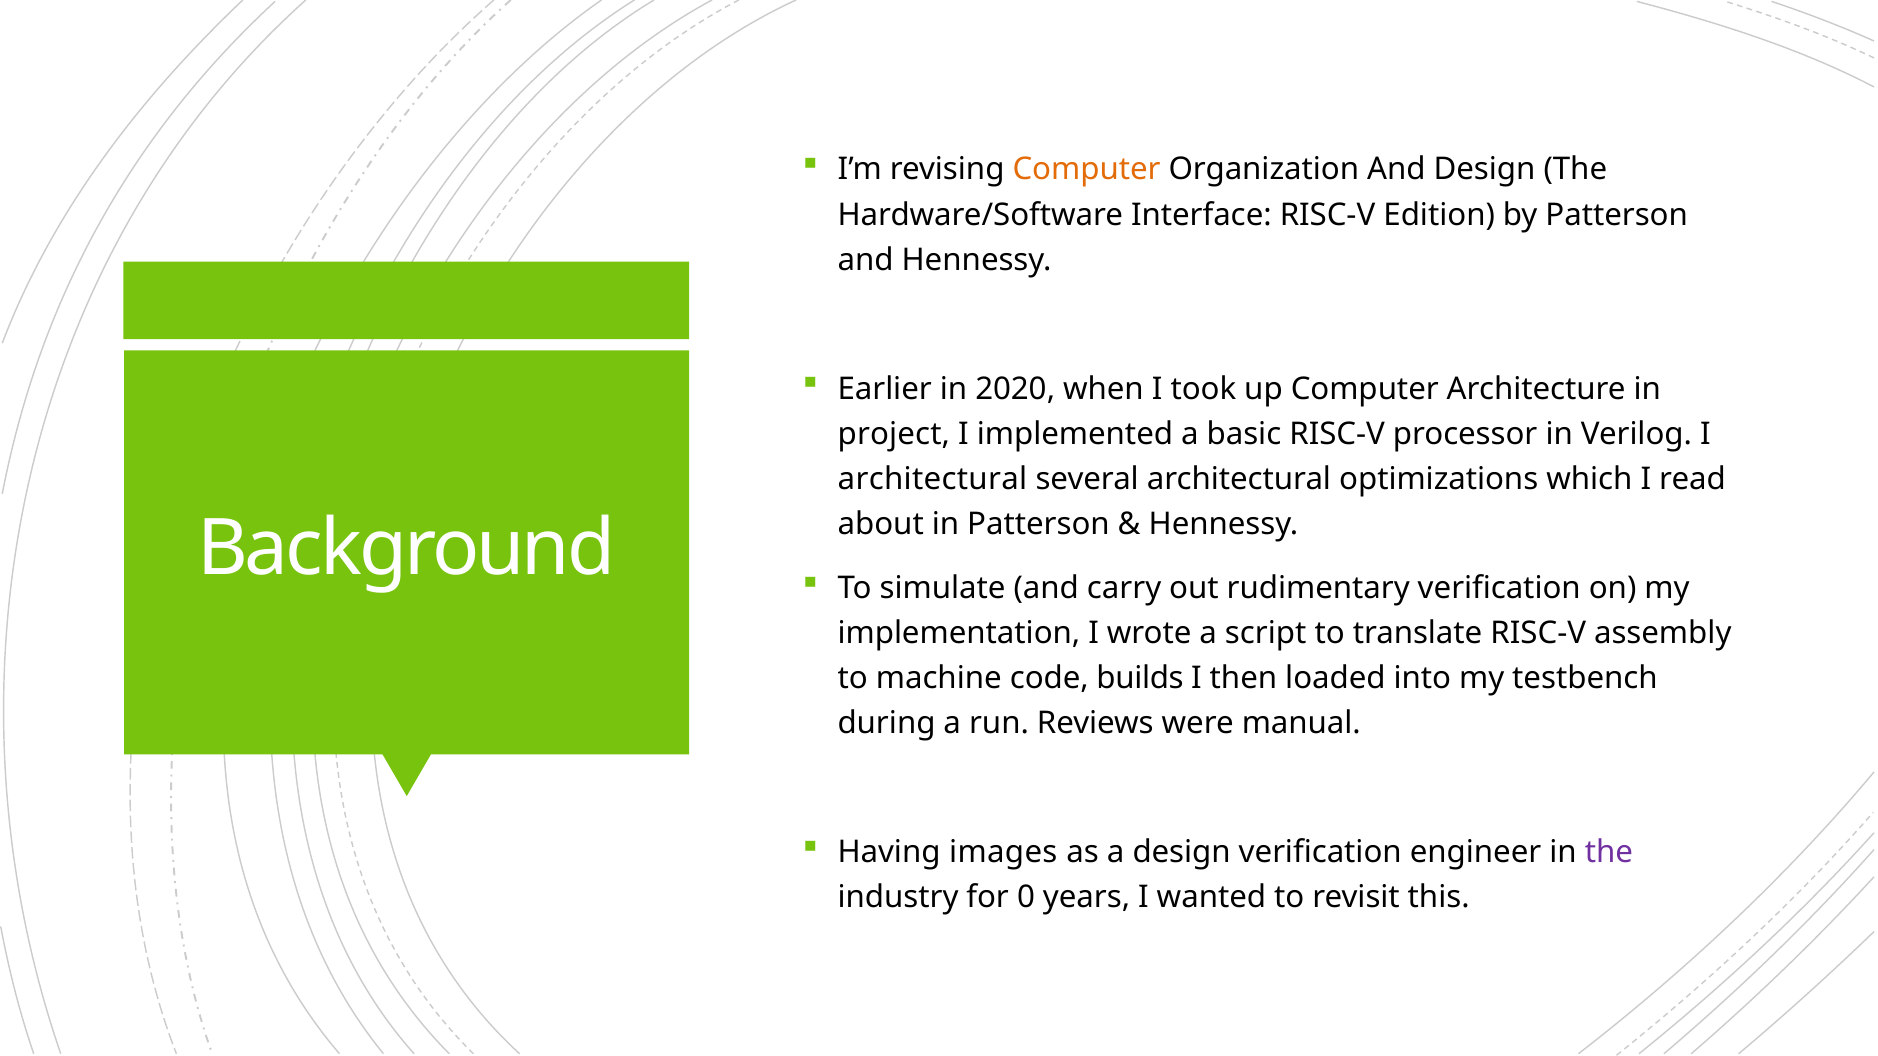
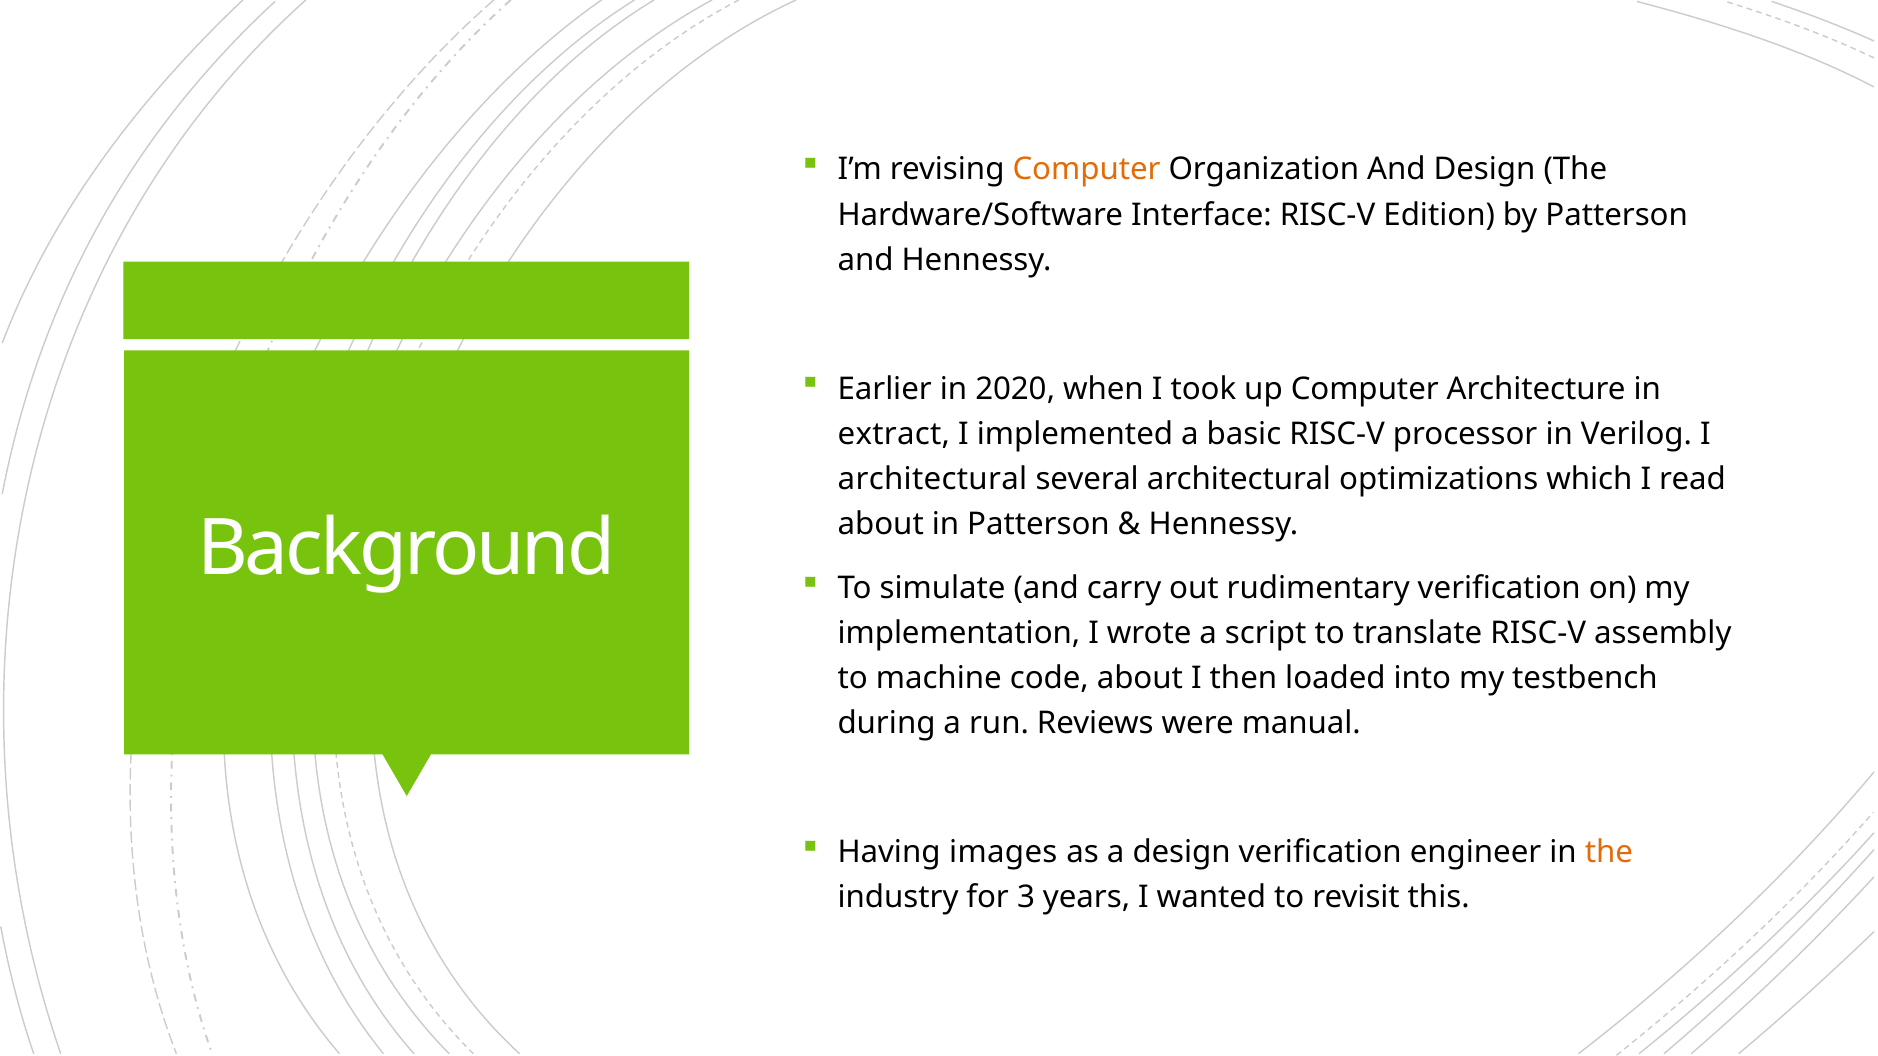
project: project -> extract (894, 434)
code builds: builds -> about (1140, 679)
the colour: purple -> orange (1609, 853)
0: 0 -> 3 (1026, 898)
